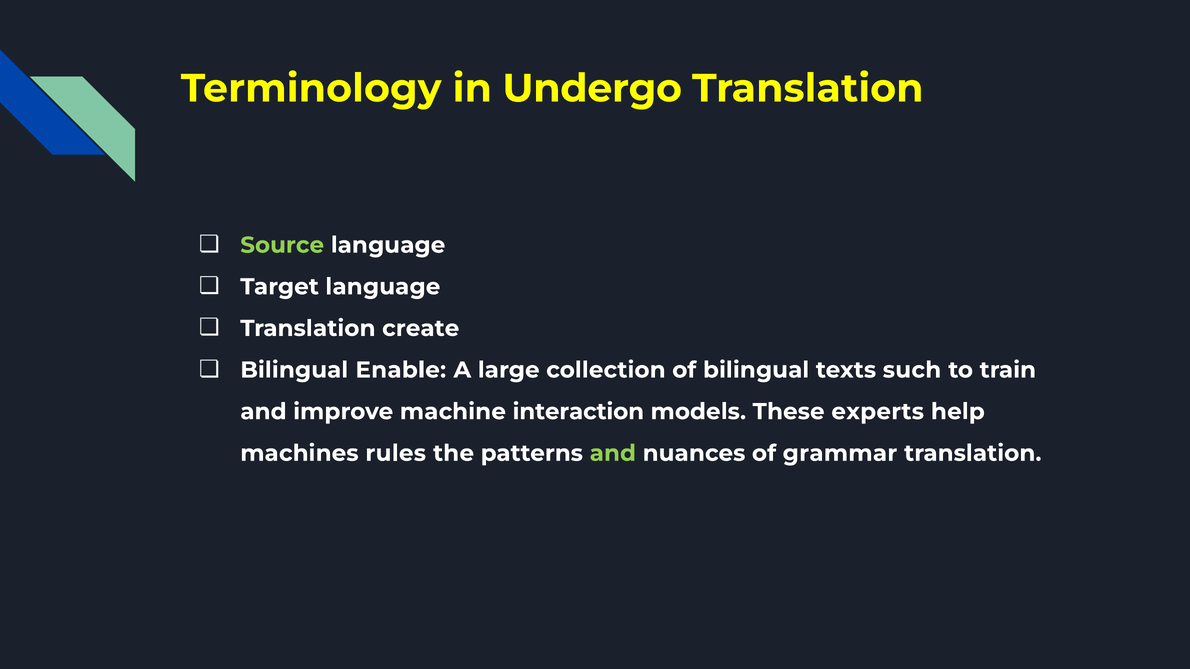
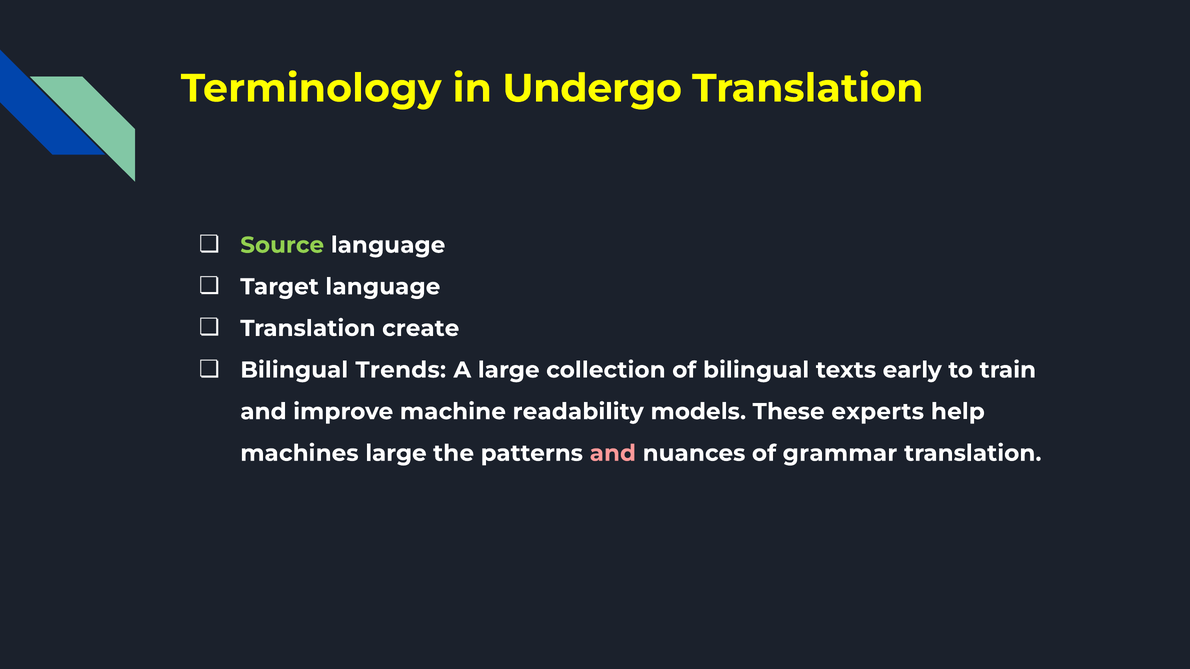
Enable: Enable -> Trends (401, 370)
such: such -> early (912, 370)
interaction: interaction -> readability (578, 412)
machines rules: rules -> large (396, 454)
and colour: light green -> pink (613, 454)
